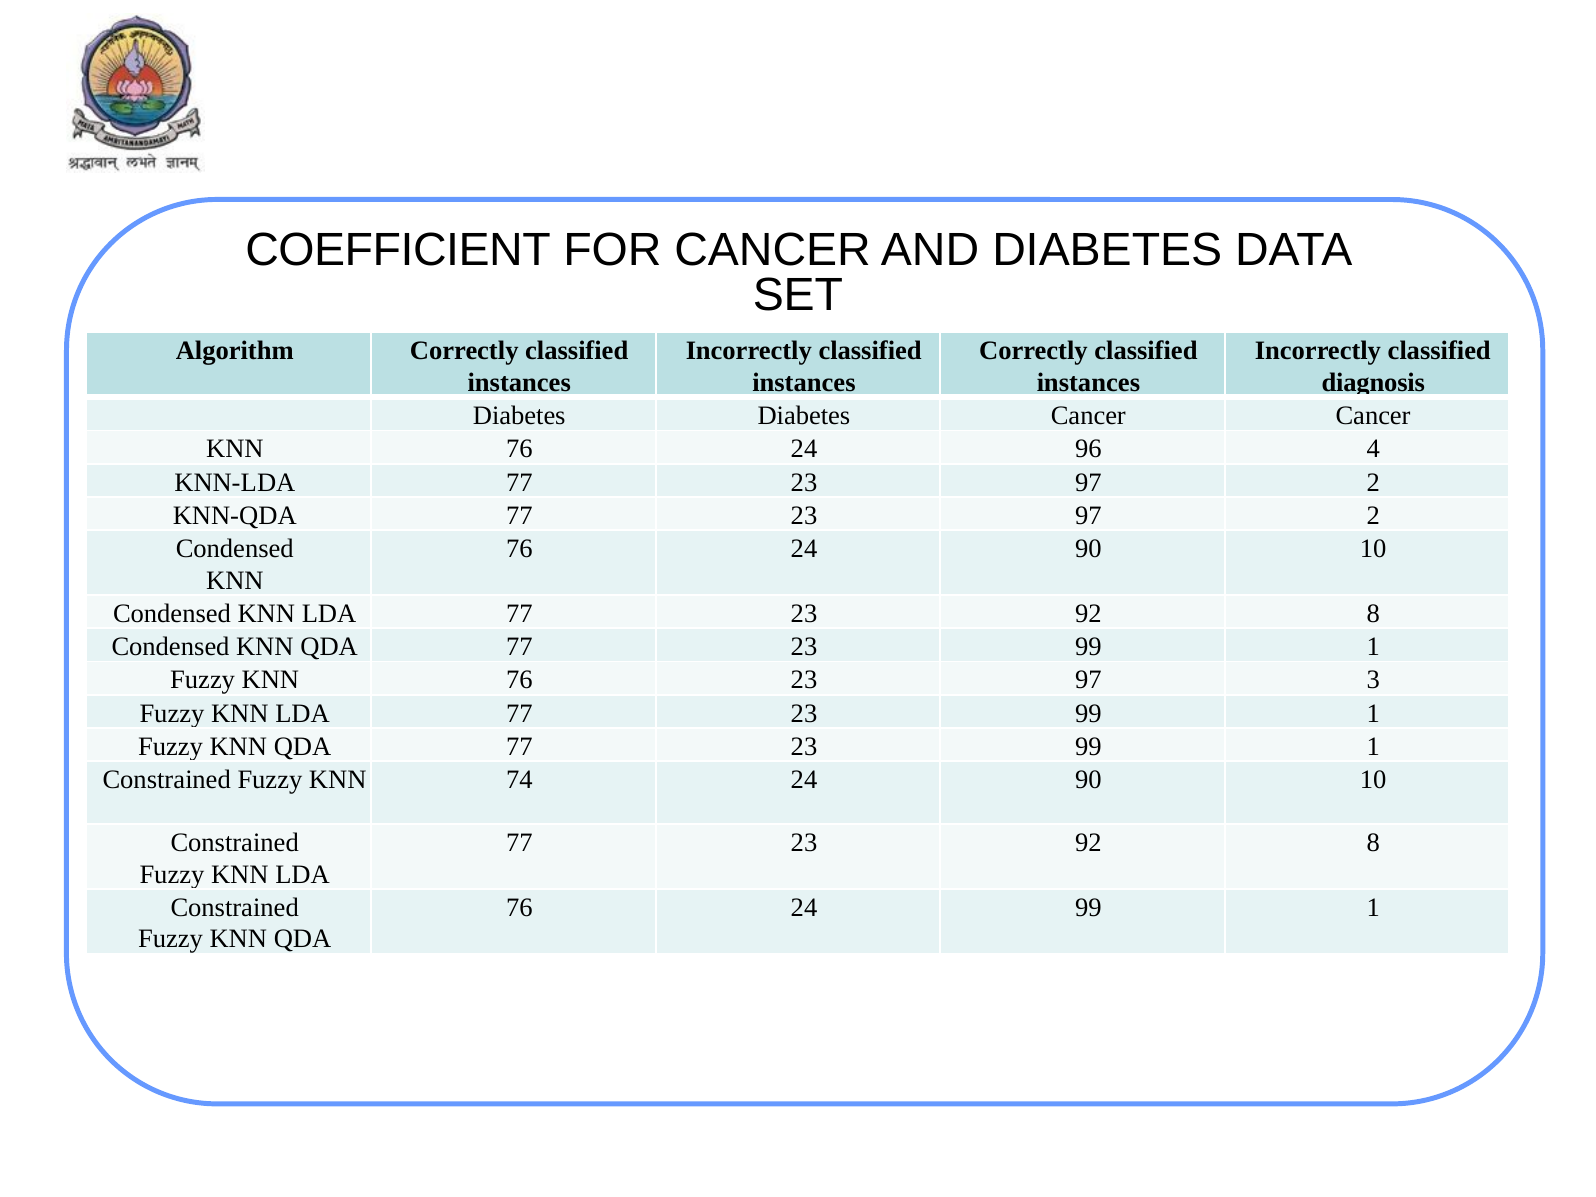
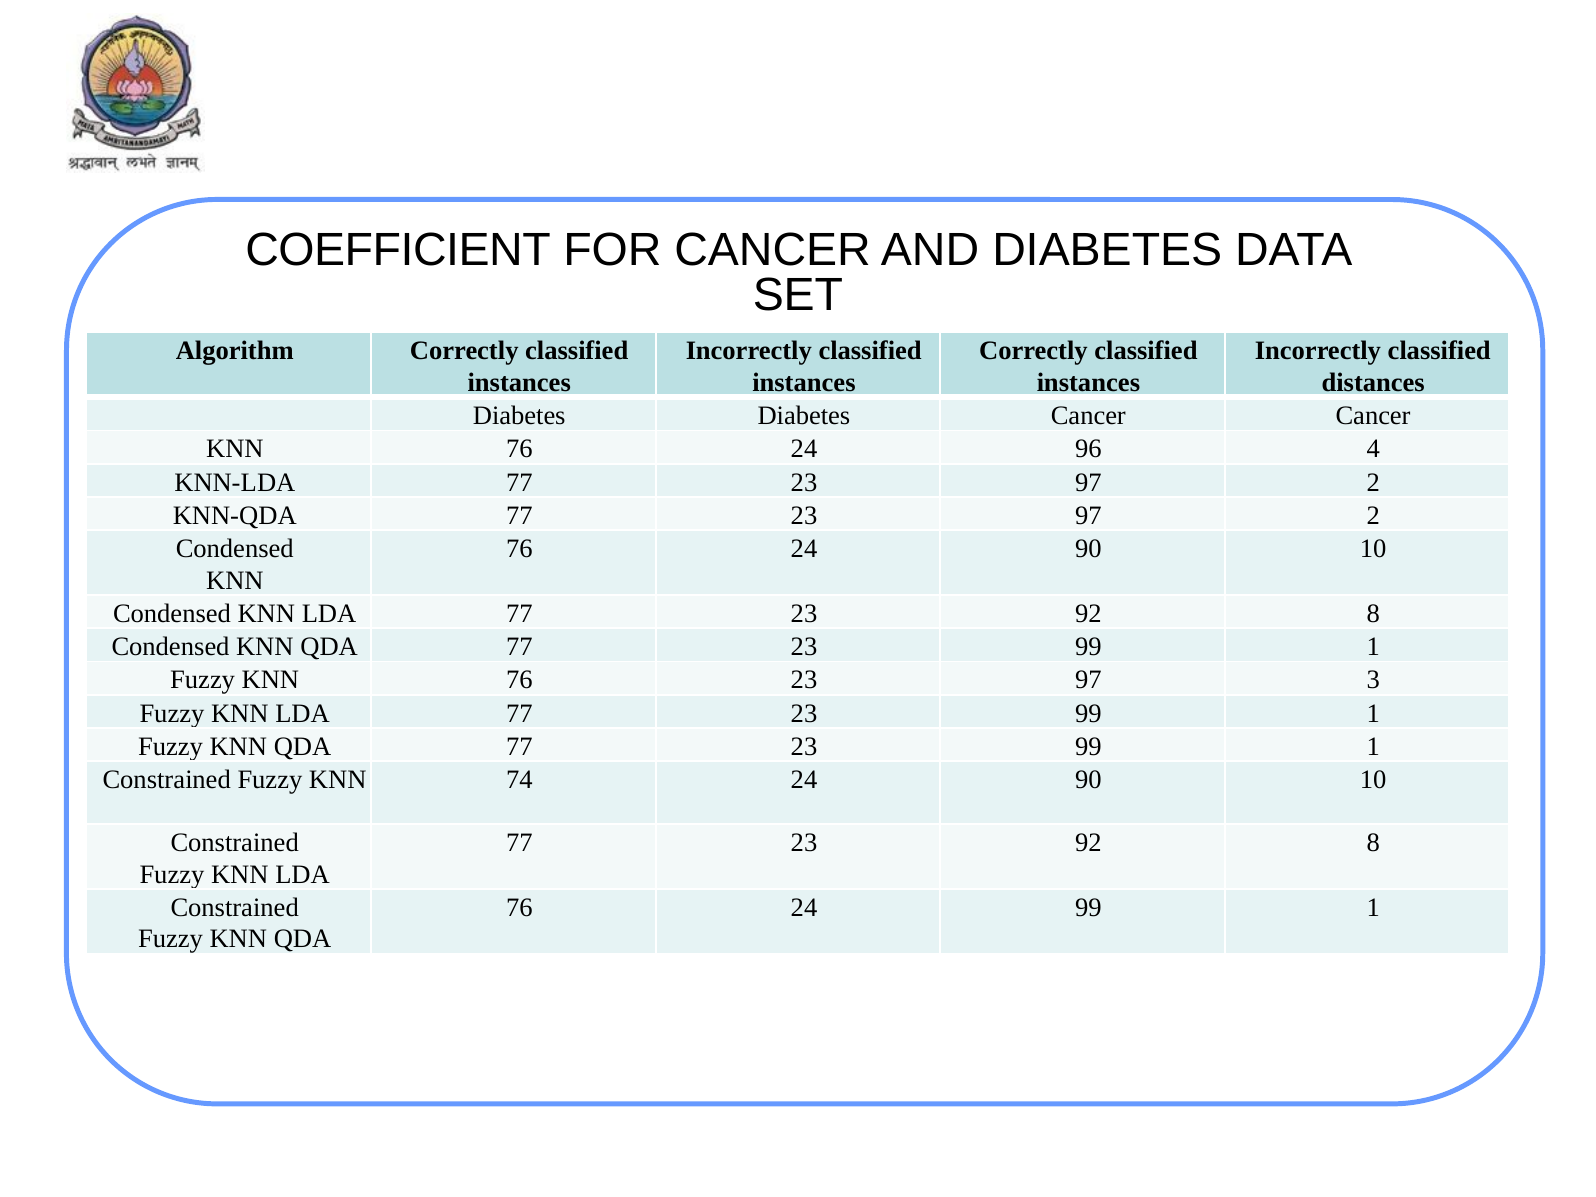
diagnosis: diagnosis -> distances (1373, 383)
